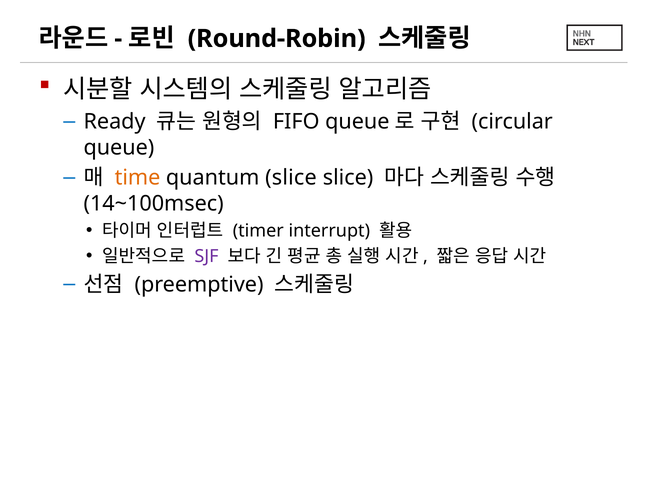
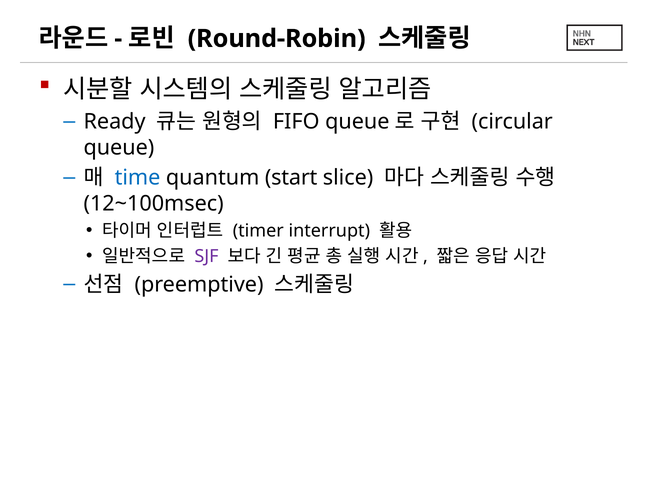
time colour: orange -> blue (137, 178)
quantum slice: slice -> start (291, 178)
14~100msec: 14~100msec -> 12~100msec (154, 204)
